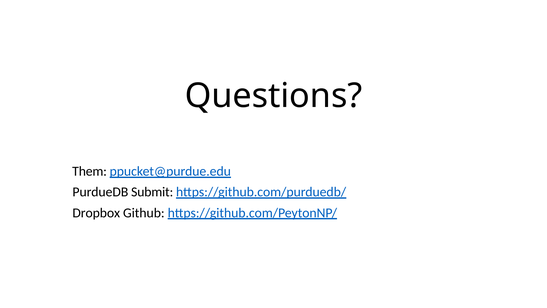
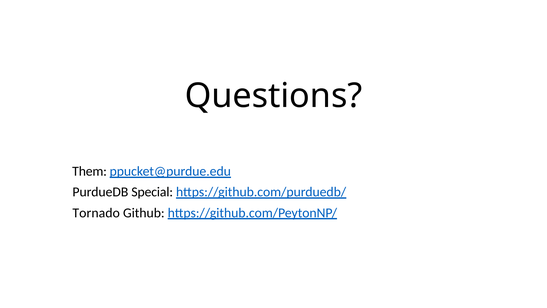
Submit: Submit -> Special (152, 192)
Dropbox: Dropbox -> Tornado (96, 213)
